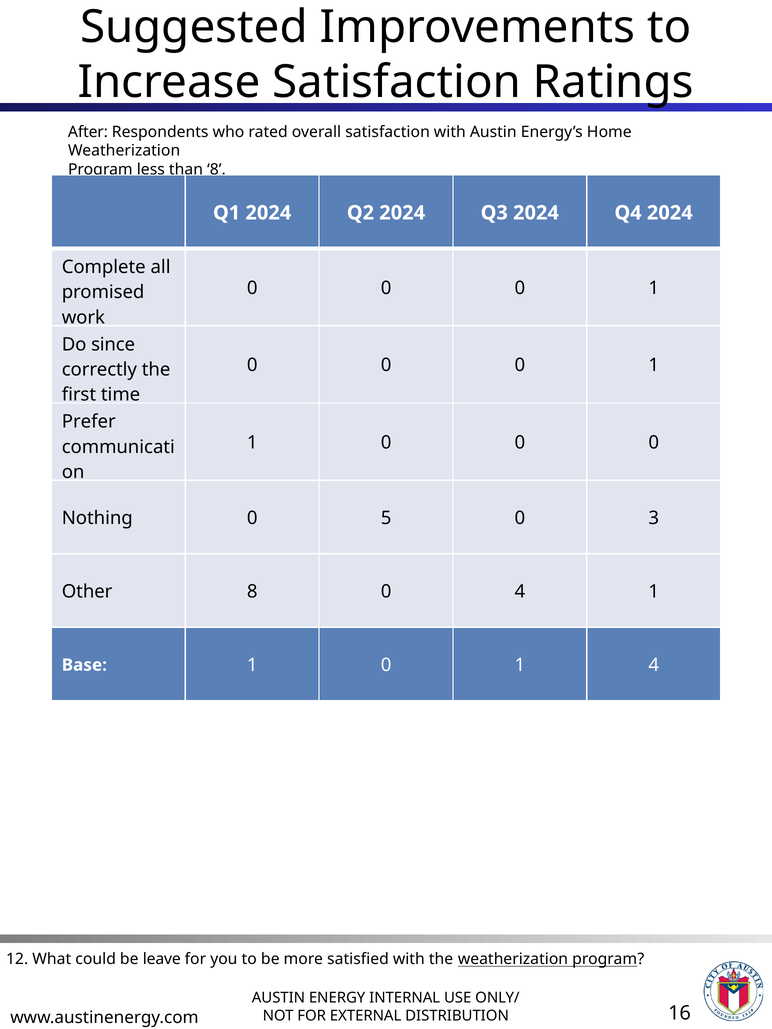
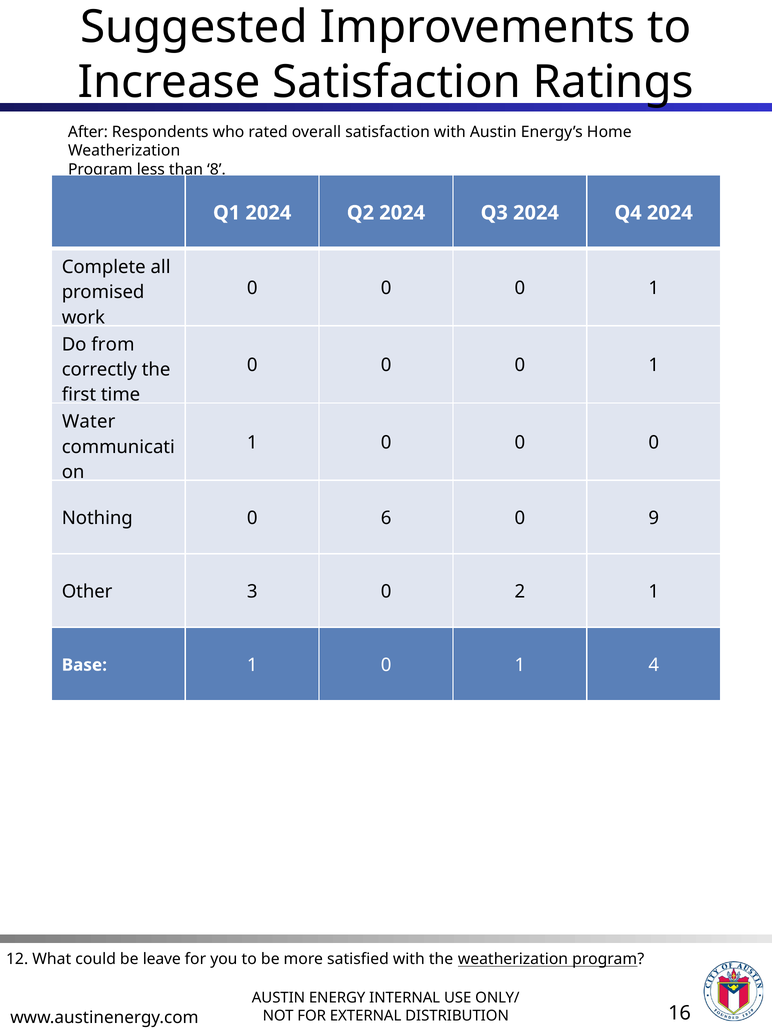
since: since -> from (113, 345)
Prefer: Prefer -> Water (89, 422)
5: 5 -> 6 (386, 518)
3: 3 -> 9 (654, 518)
Other 8: 8 -> 3 (252, 592)
0 4: 4 -> 2 (520, 592)
